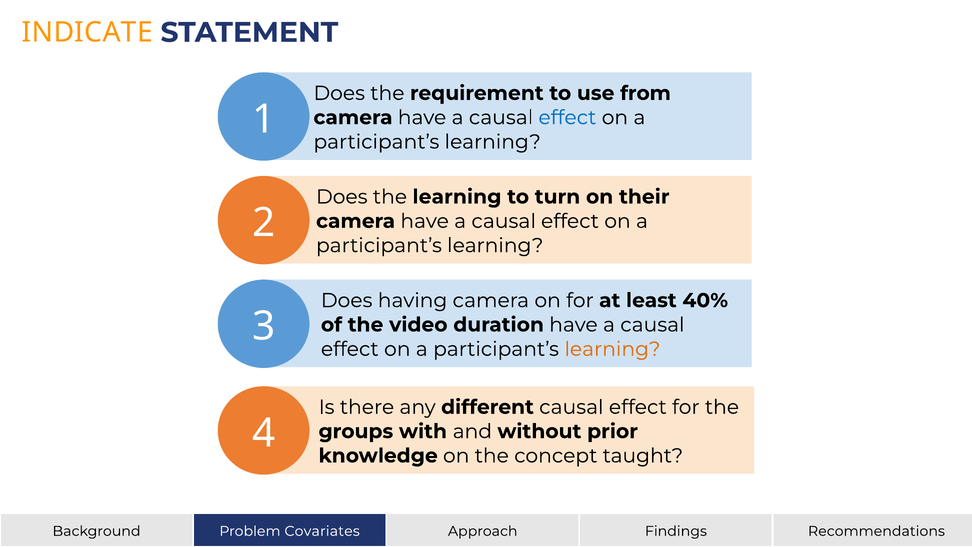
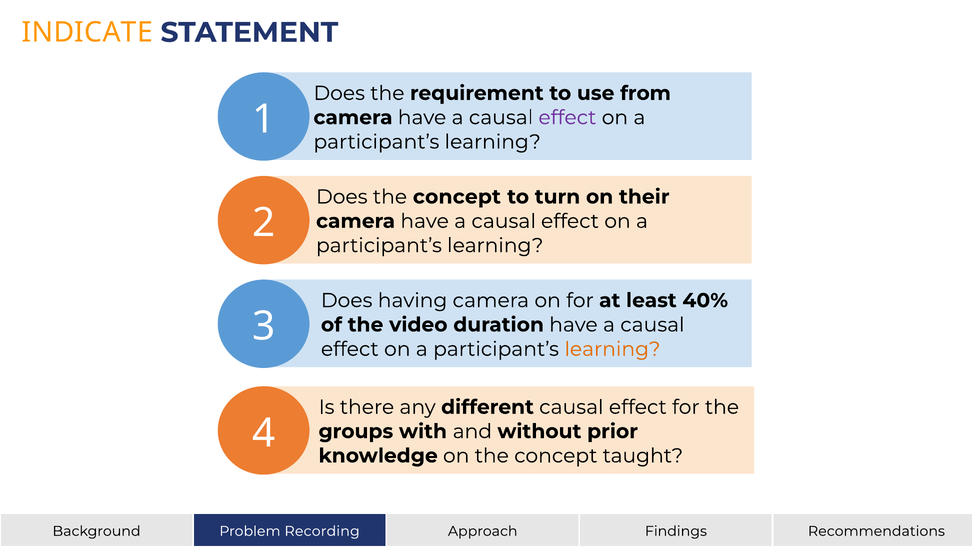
effect colour: blue -> purple (567, 118)
Does the learning: learning -> concept (457, 197)
Covariates: Covariates -> Recording (322, 531)
